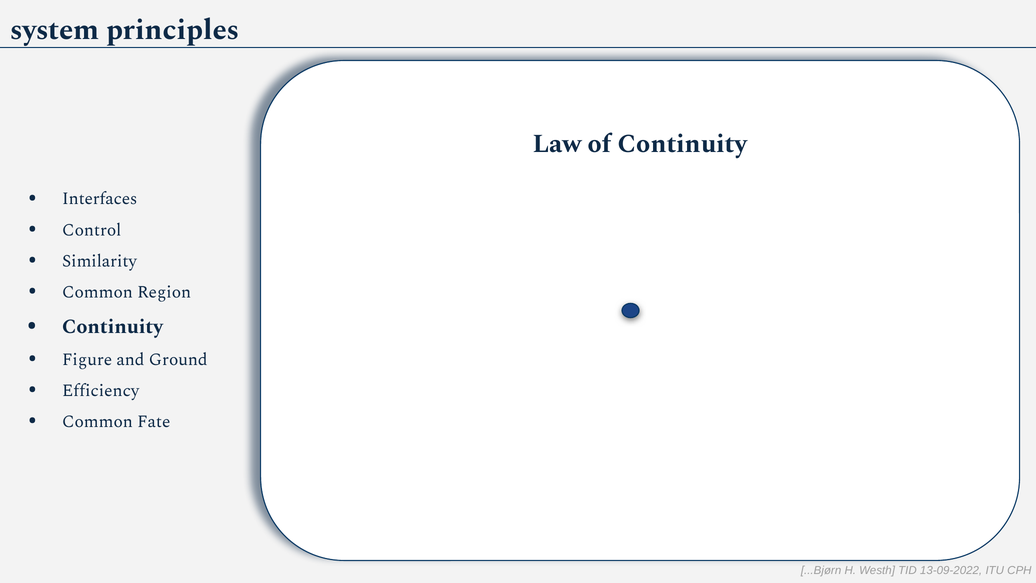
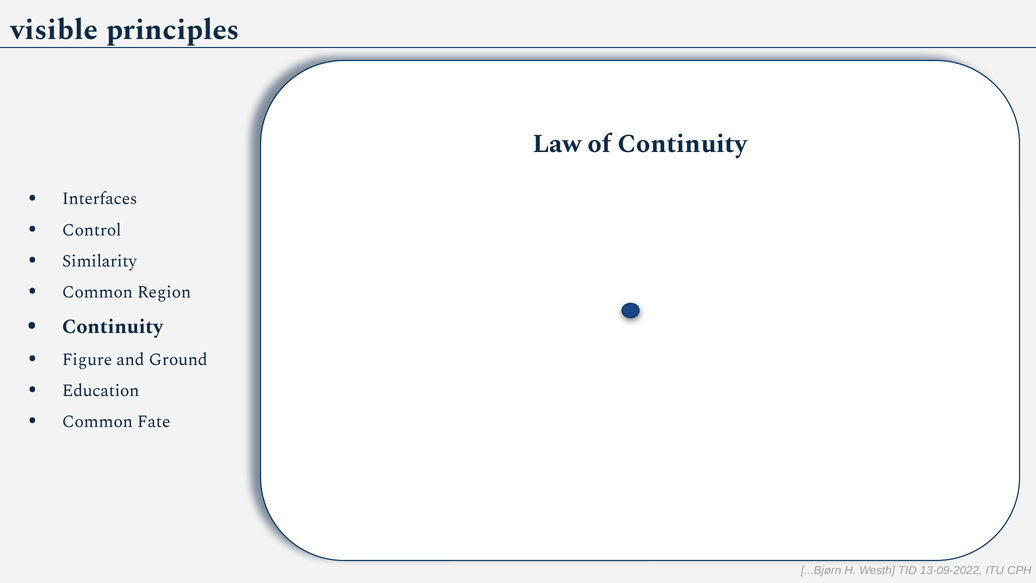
system: system -> visible (54, 30)
Efficiency: Efficiency -> Education (101, 390)
